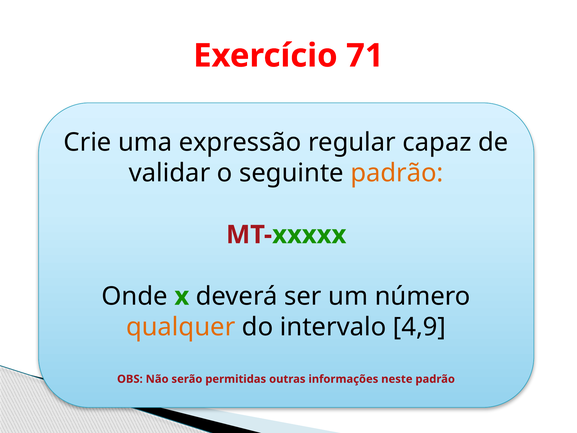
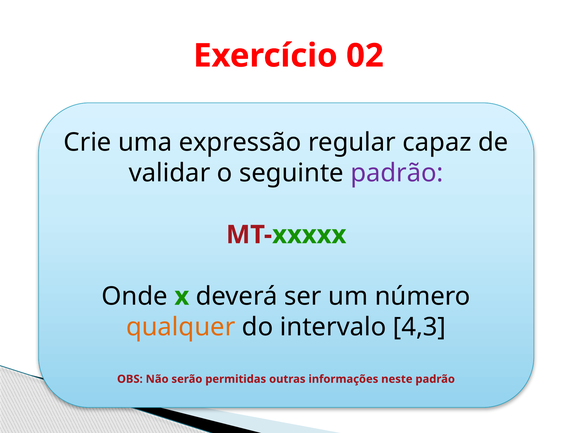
71: 71 -> 02 (365, 56)
padrão colour: orange -> purple (397, 173)
4,9: 4,9 -> 4,3 (419, 327)
